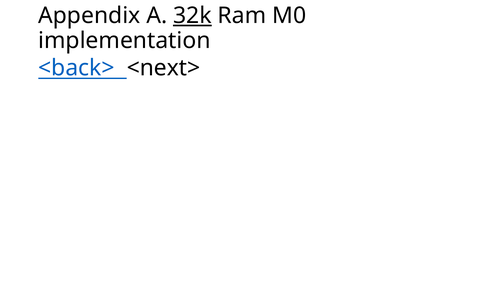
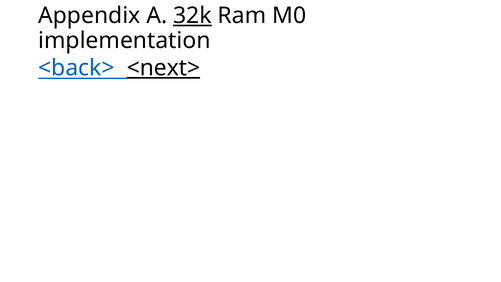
<next> underline: none -> present (163, 68)
